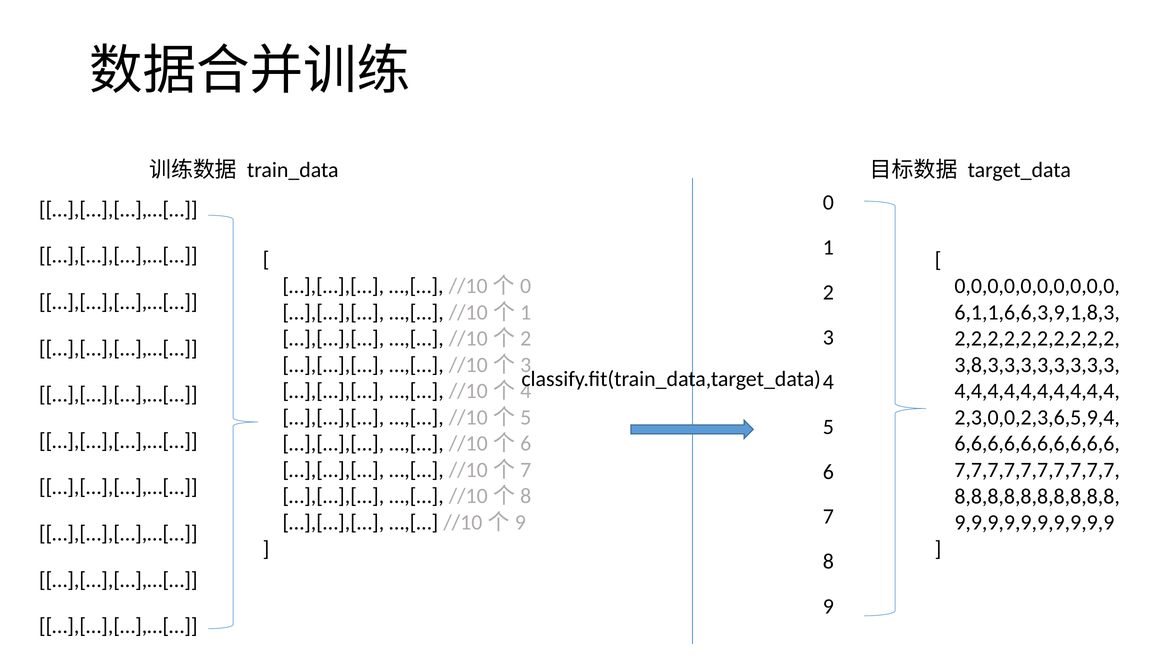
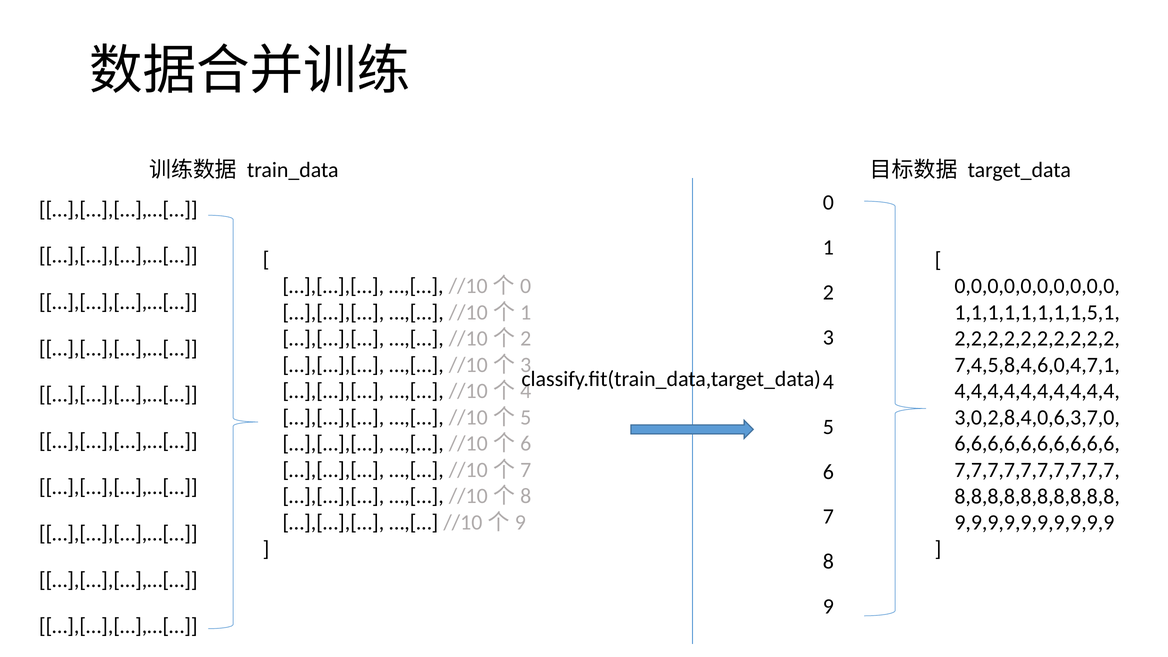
6,1,1,6,6,3,9,1,8,3: 6,1,1,6,6,3,9,1,8,3 -> 1,1,1,1,1,1,1,1,5,1 (1037, 312)
3,8,3,3,3,3,3,3,3,3: 3,8,3,3,3,3,3,3,3,3 -> 7,4,5,8,4,6,0,4,7,1 (1037, 365)
2,3,0,0,2,3,6,5,9,4: 2,3,0,0,2,3,6,5,9,4 -> 3,0,2,8,4,0,6,3,7,0 (1037, 417)
